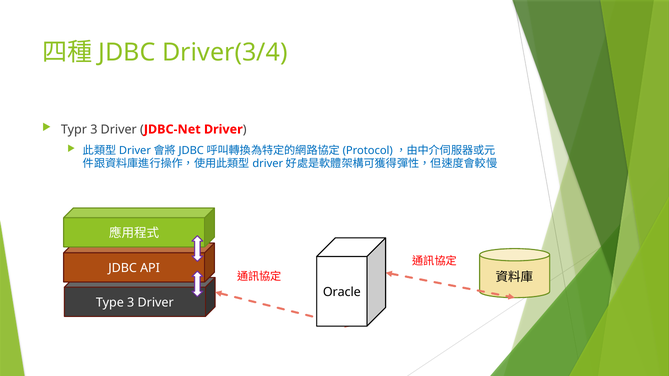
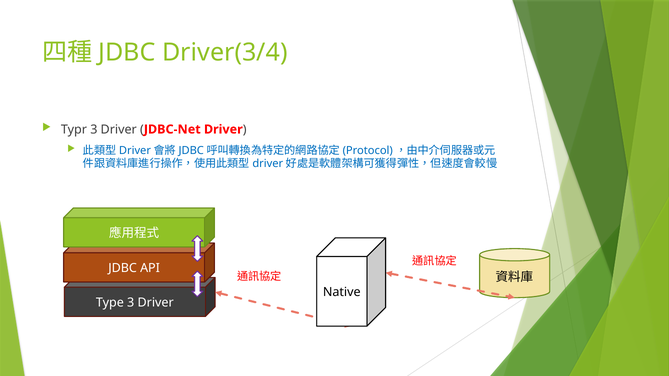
Oracle: Oracle -> Native (342, 292)
